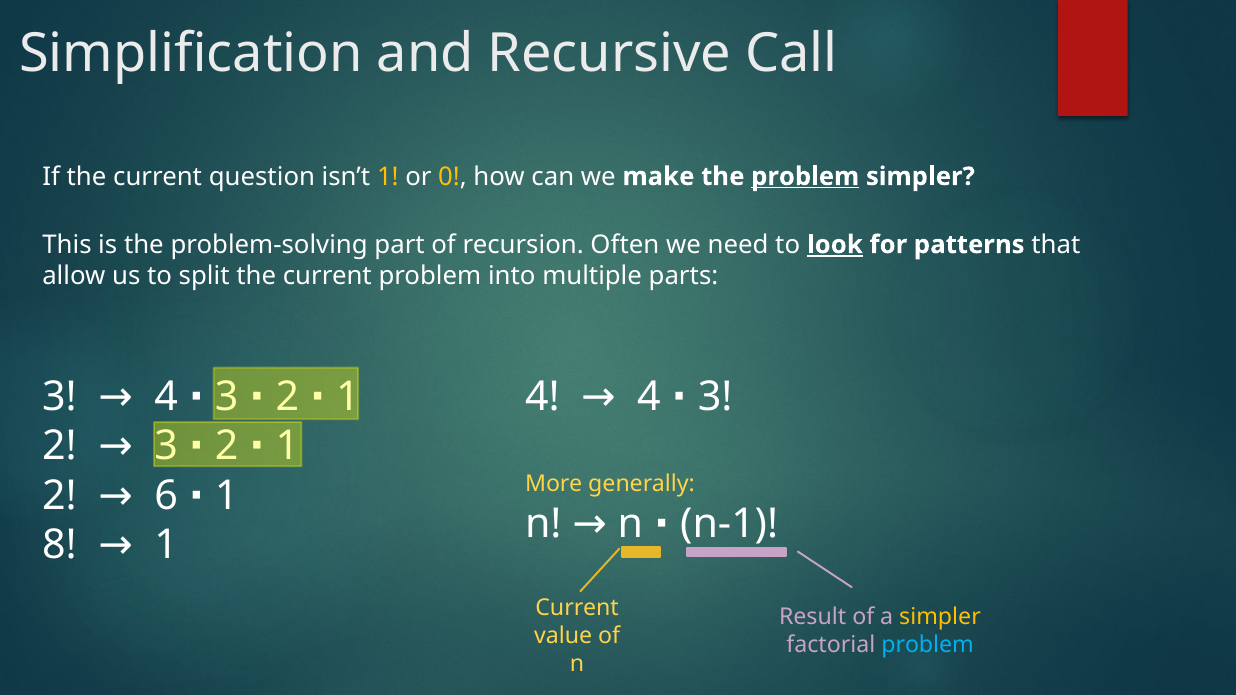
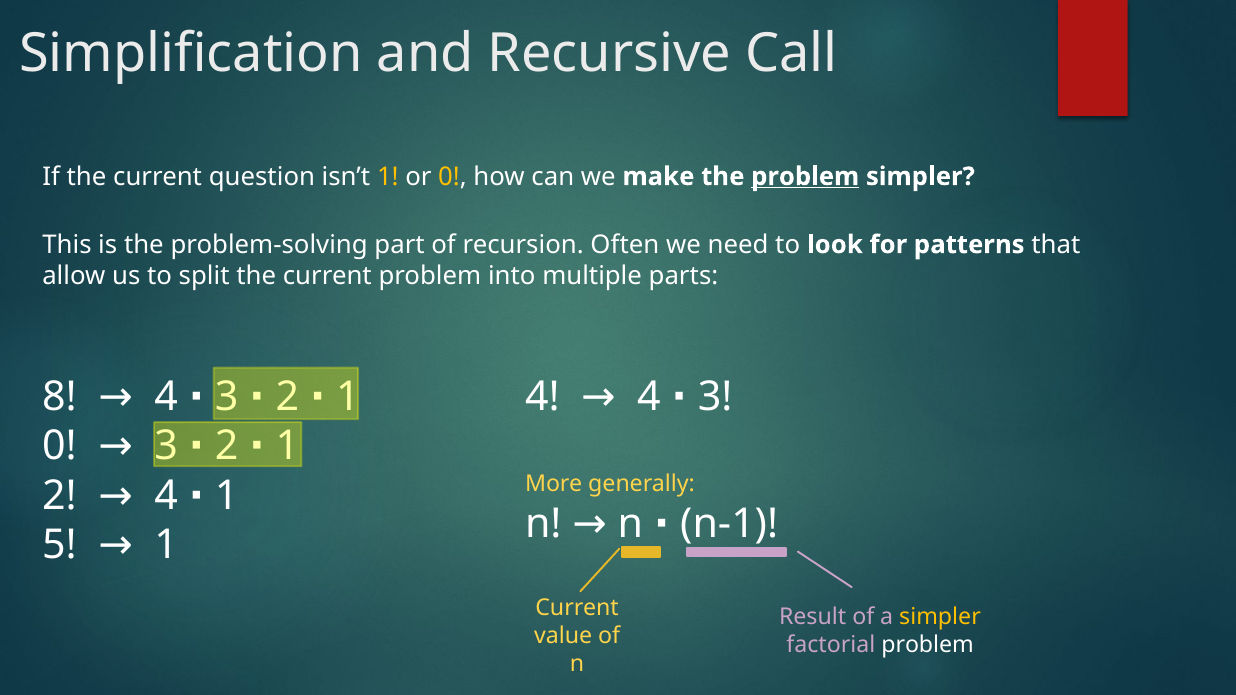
look underline: present -> none (835, 245)
3: 3 -> 8 (59, 397)
2: 2 -> 0 (59, 446)
2 6: 6 -> 4 (166, 496)
8: 8 -> 5 (59, 545)
problem colour: light blue -> white (928, 645)
